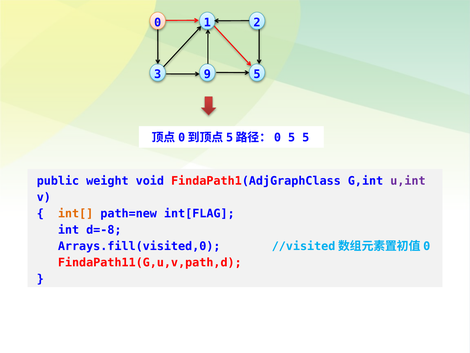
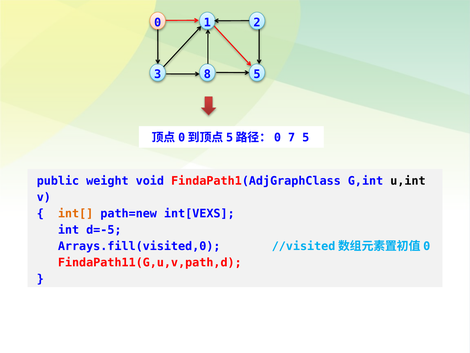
9: 9 -> 8 (207, 74)
5: 5 -> 7 (292, 138)
u,int colour: purple -> black (408, 181)
int[FLAG: int[FLAG -> int[VEXS (199, 213)
d=-8: d=-8 -> d=-5 (104, 230)
